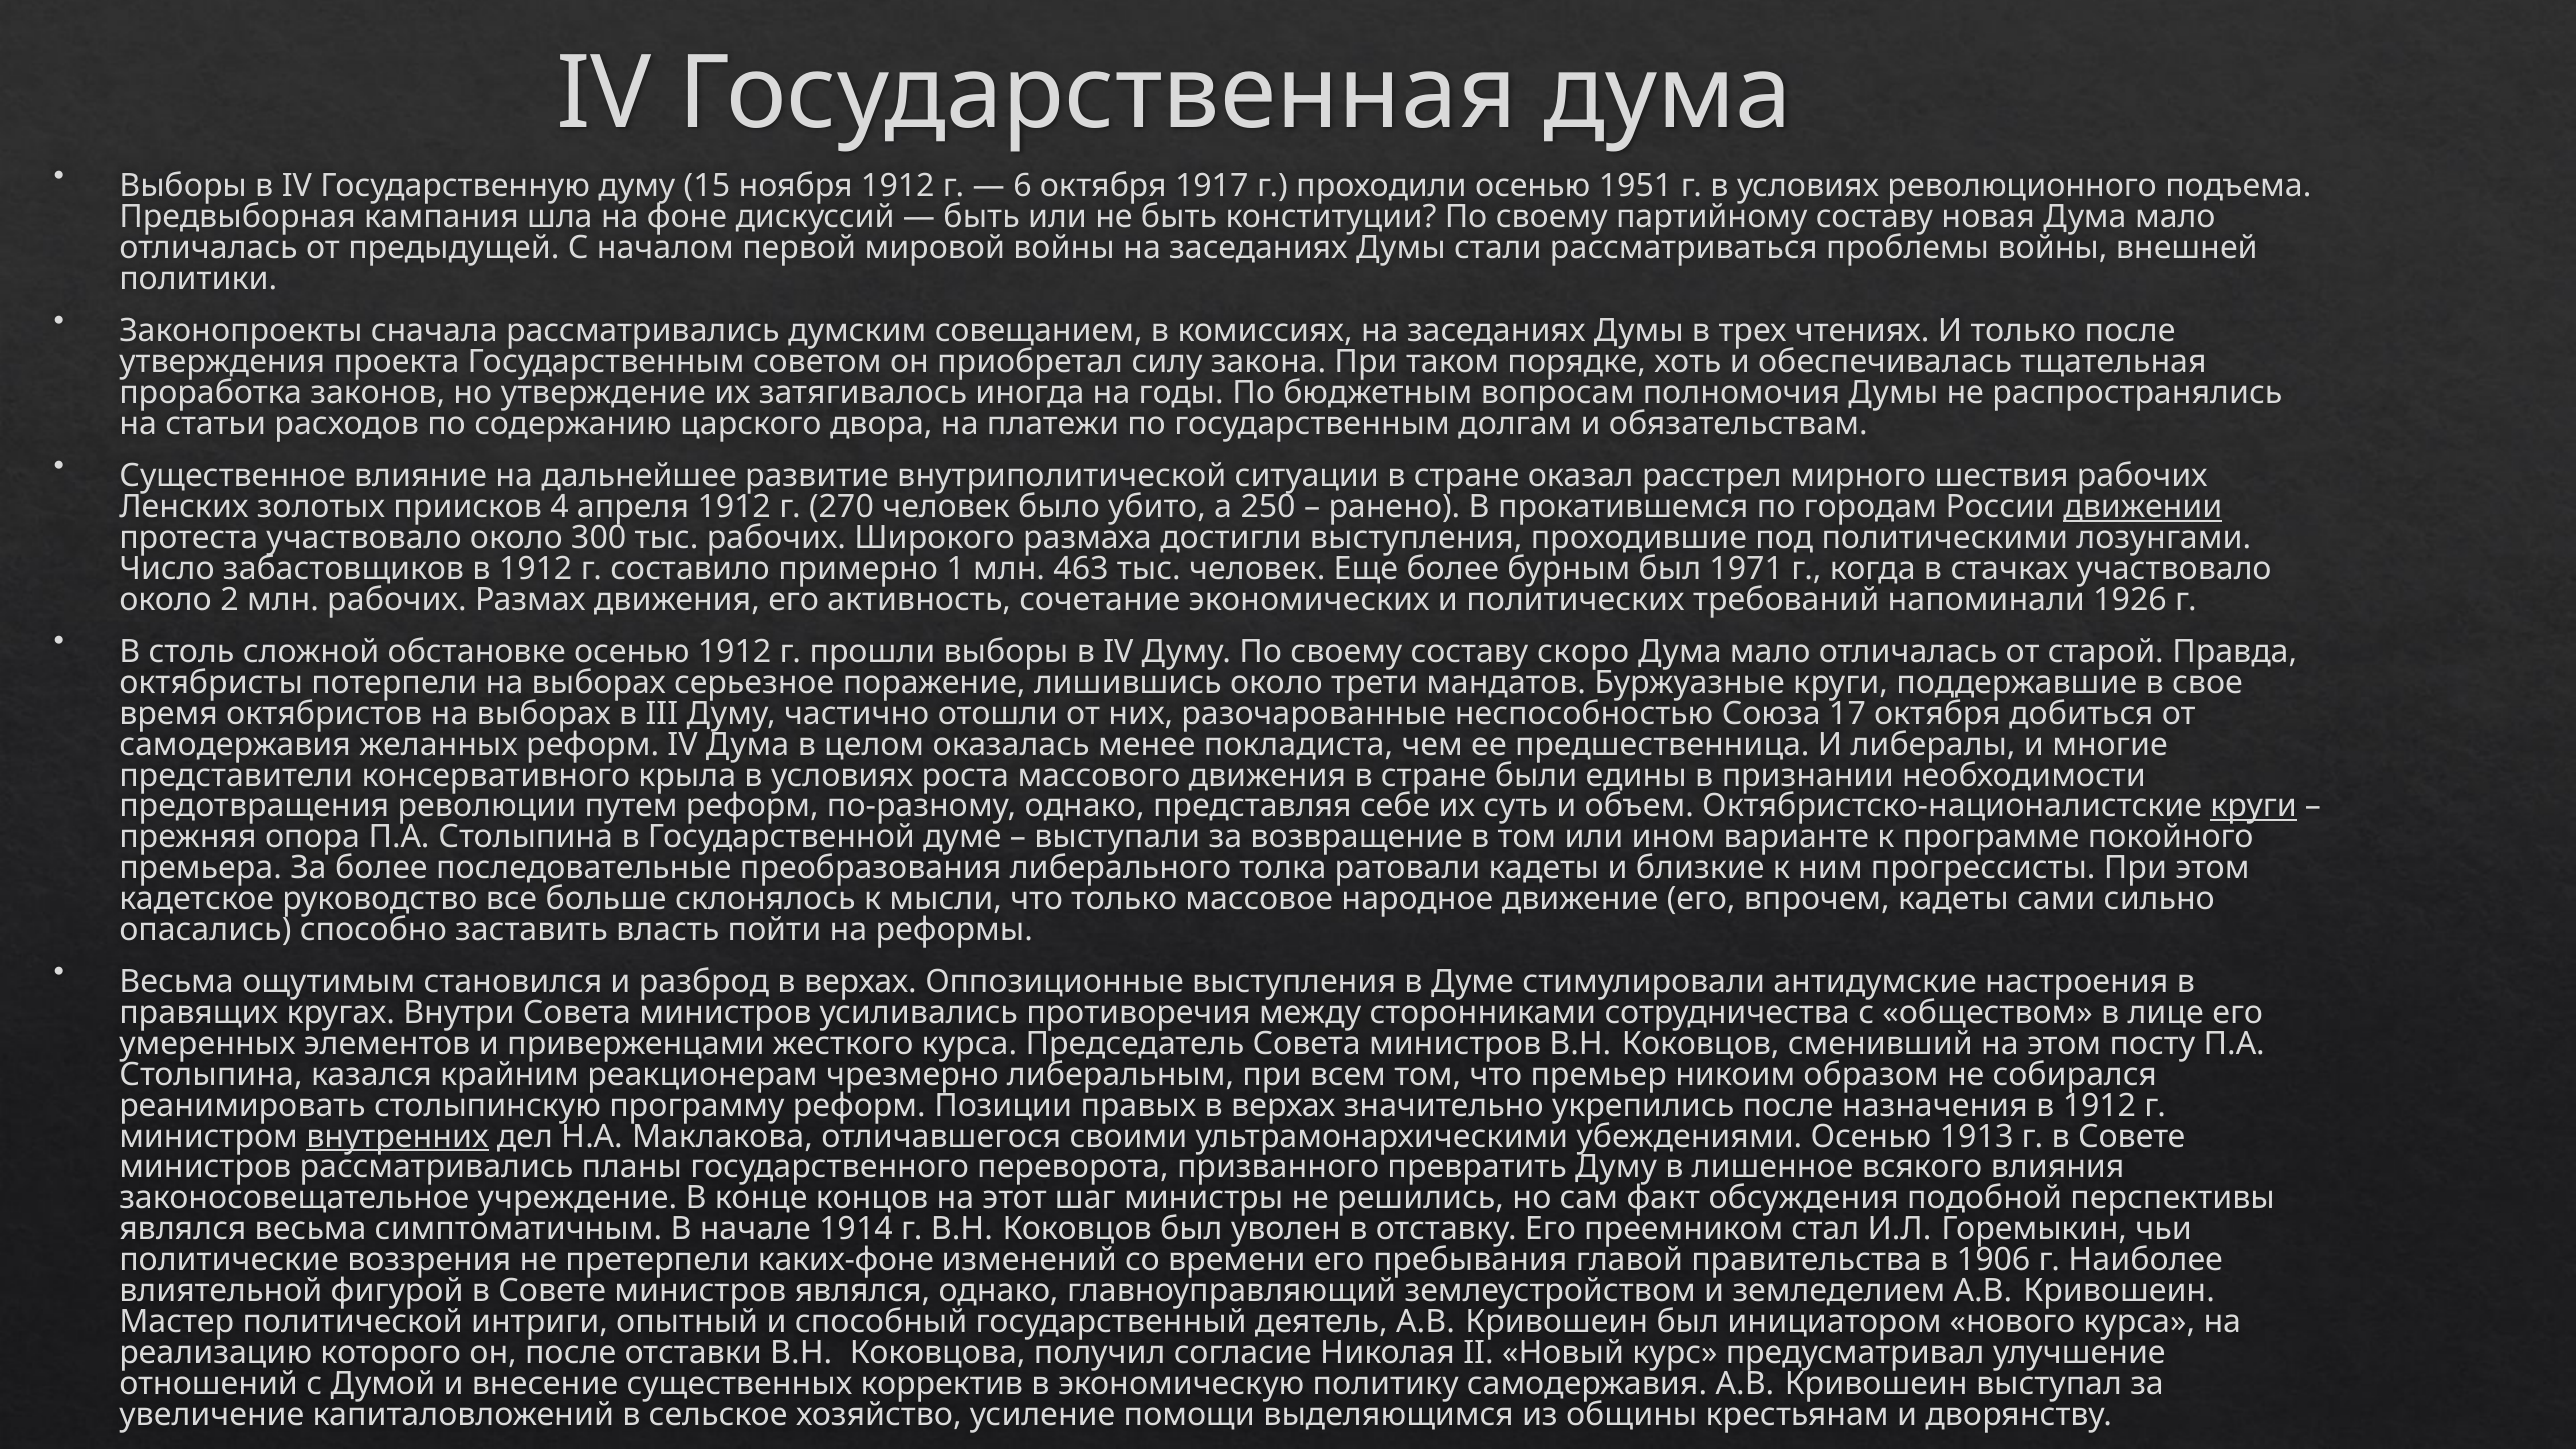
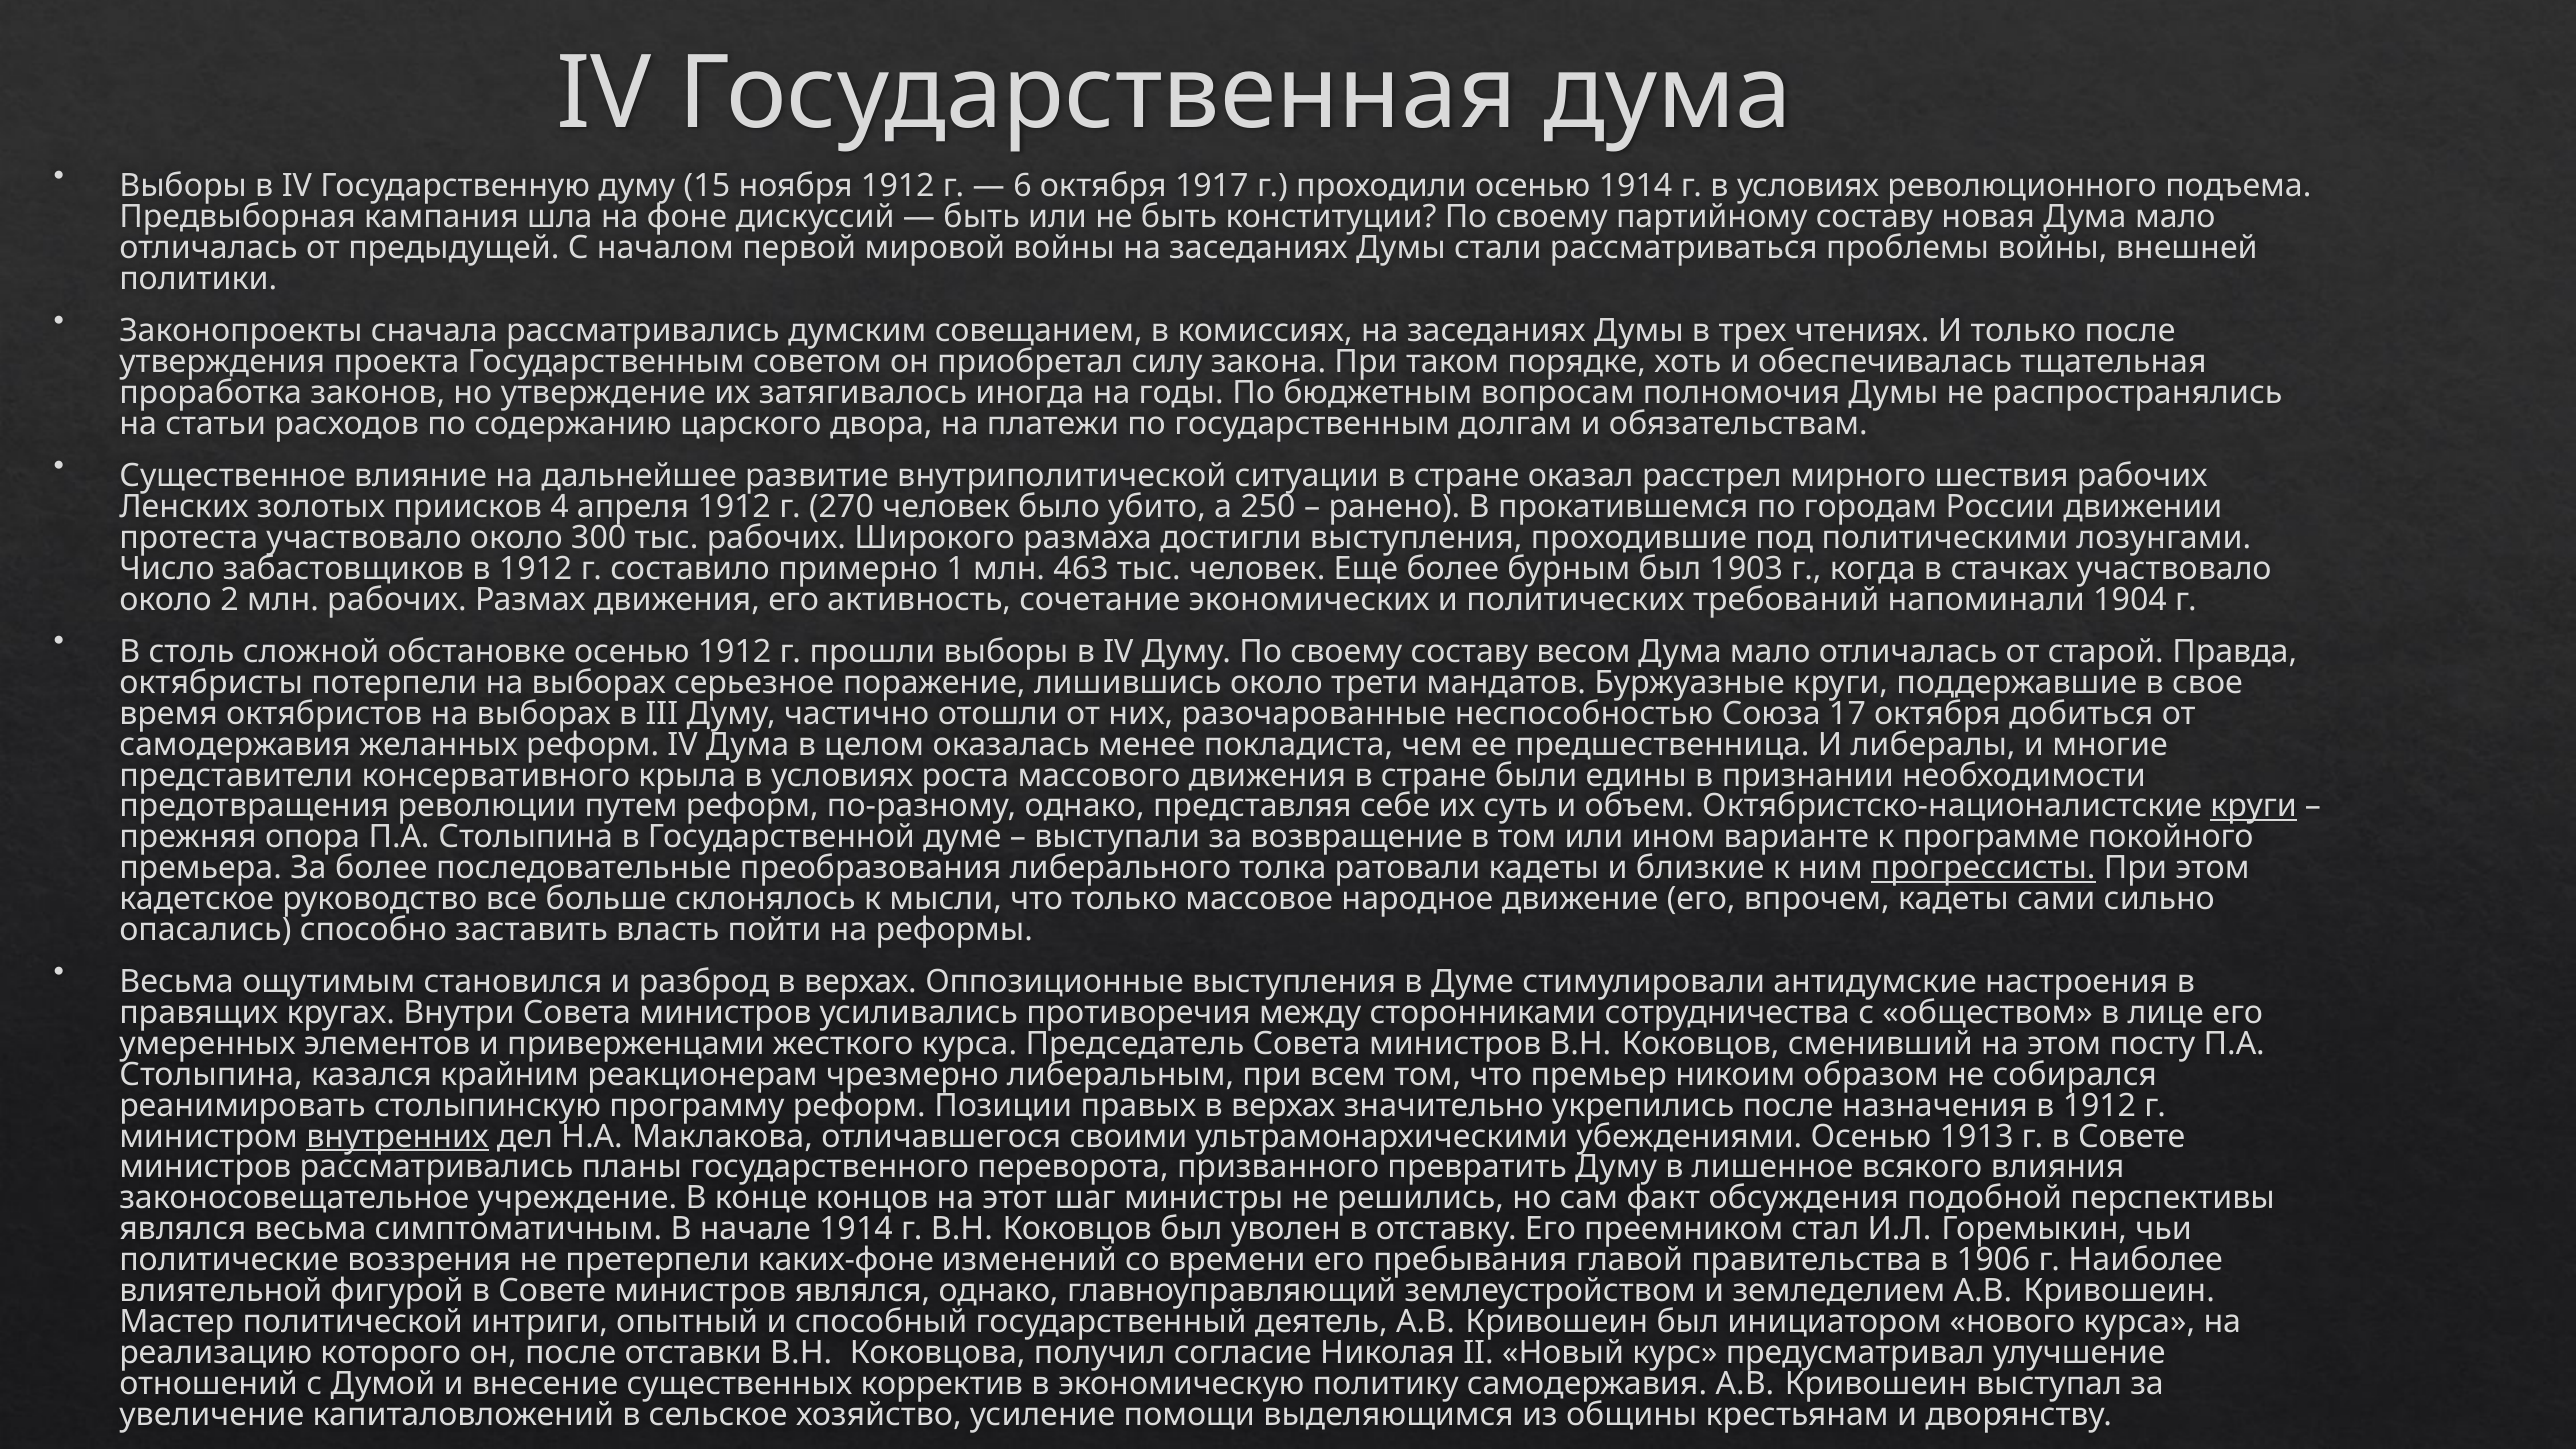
осенью 1951: 1951 -> 1914 (1636, 186)
движении underline: present -> none (2143, 507)
1971: 1971 -> 1903 (1746, 569)
1926: 1926 -> 1904 (2130, 600)
скоро: скоро -> весом (1584, 652)
прогрессисты underline: none -> present (1983, 868)
